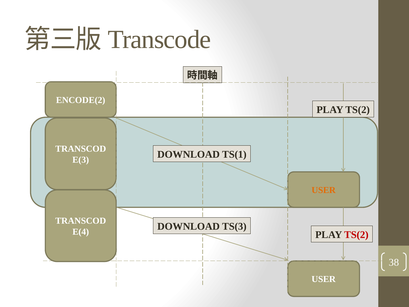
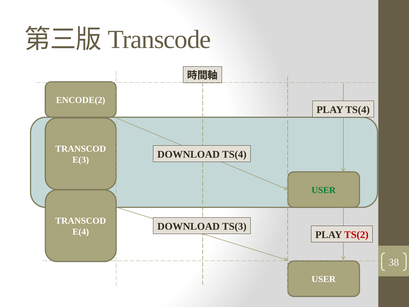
TS(2: TS(2 -> TS(4 (358, 110)
DOWNLOAD TS(1: TS(1 -> TS(4 (234, 154)
USER colour: orange -> green (324, 190)
